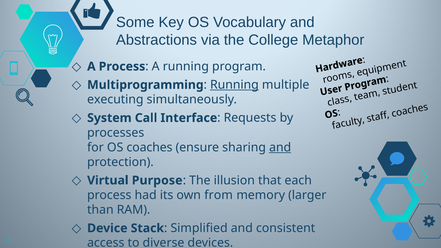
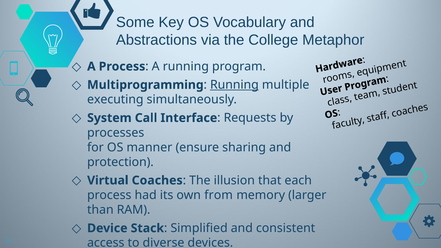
OS coaches: coaches -> manner (149, 147)
and underline: present -> none (280, 147)
Virtual Purpose: Purpose -> Coaches (157, 180)
